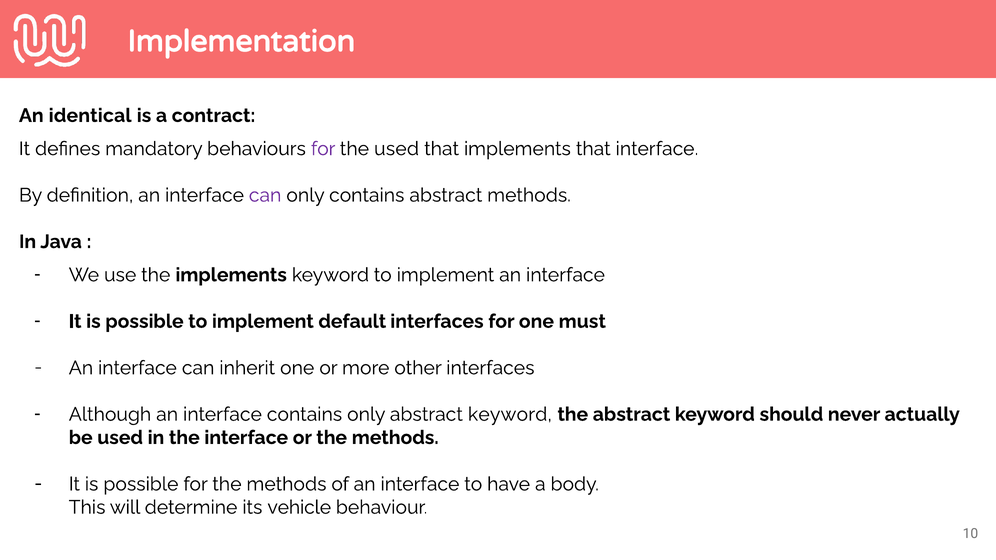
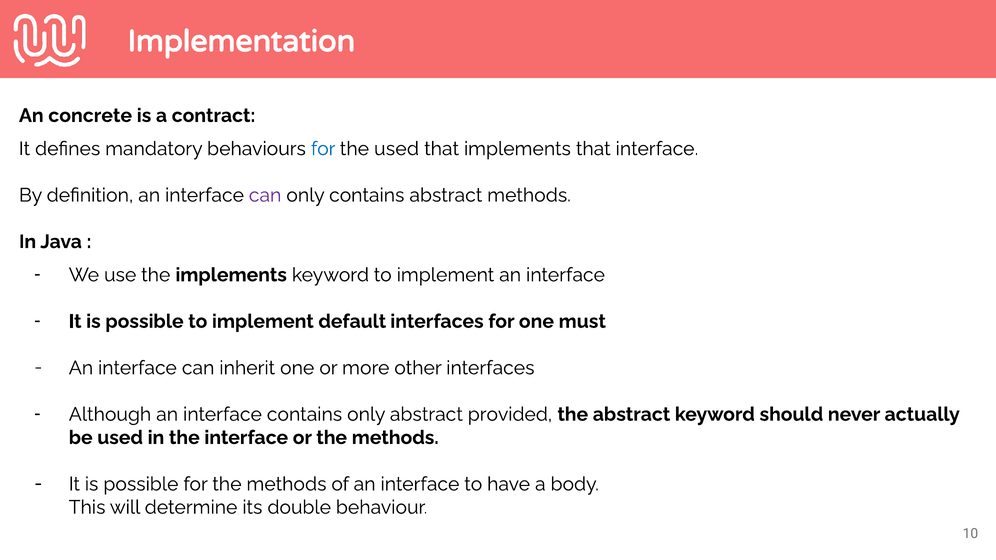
identical: identical -> concrete (90, 116)
for colour: purple -> blue (323, 149)
only abstract keyword: keyword -> provided (510, 415)
vehicle: vehicle -> double (299, 508)
